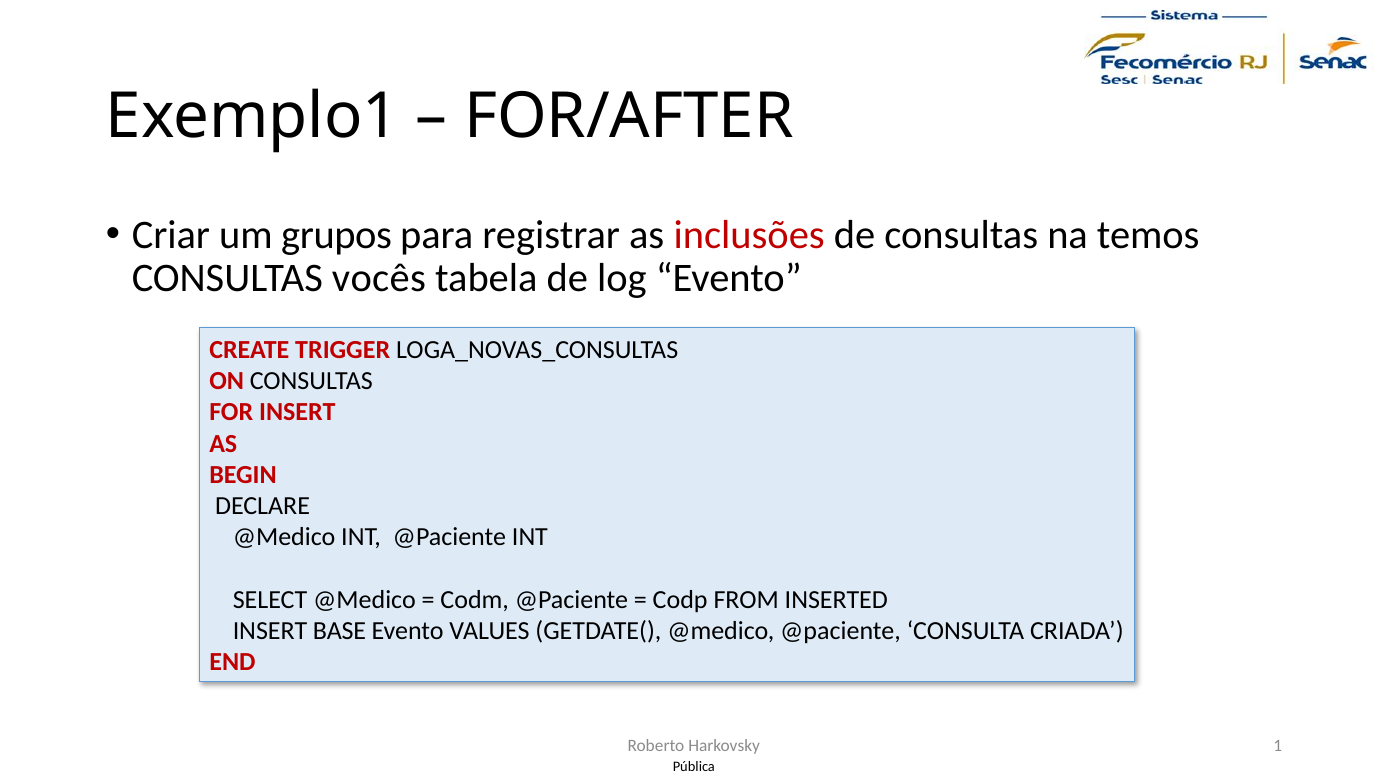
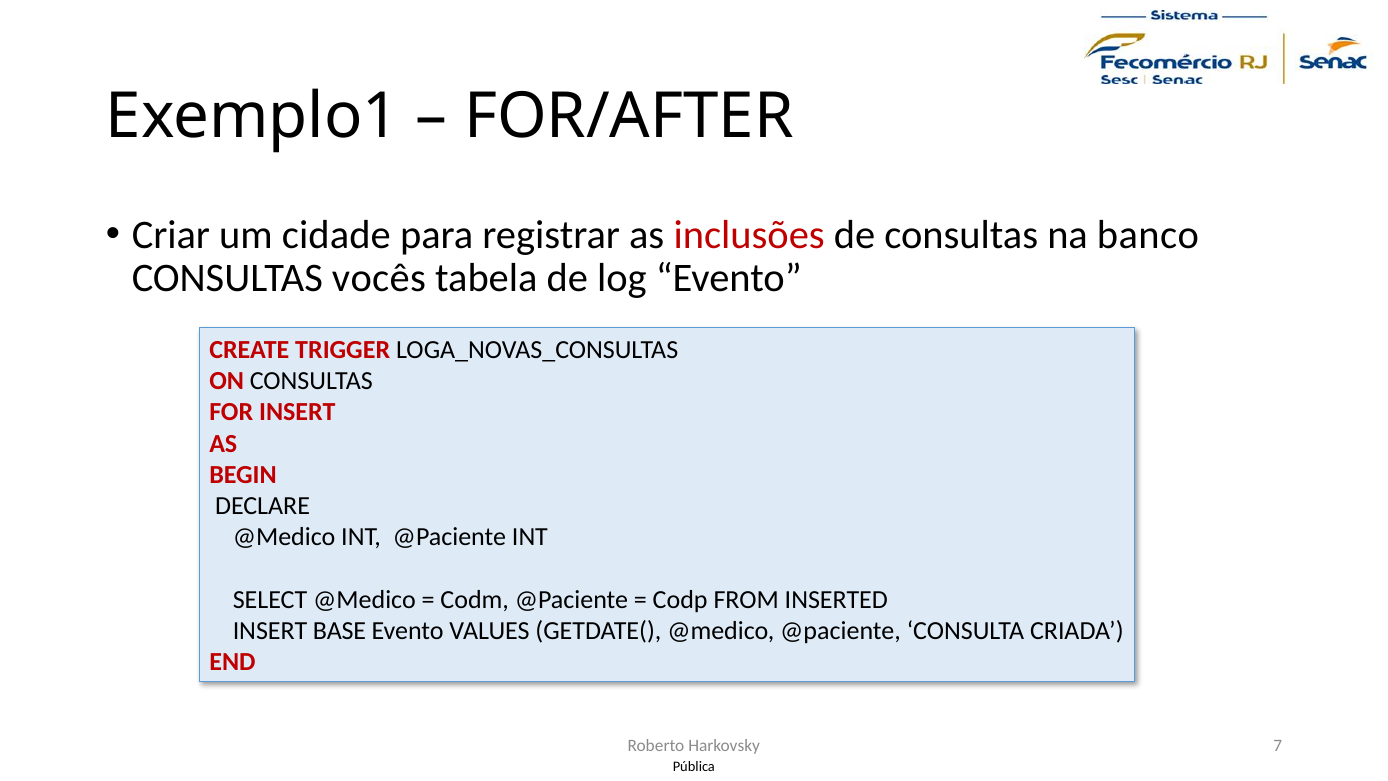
grupos: grupos -> cidade (336, 235)
temos: temos -> banco (1148, 235)
1: 1 -> 7 (1278, 745)
